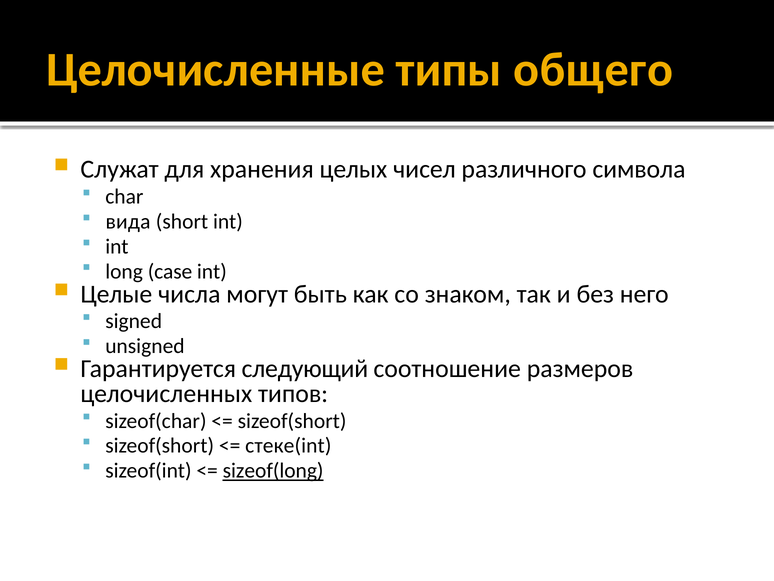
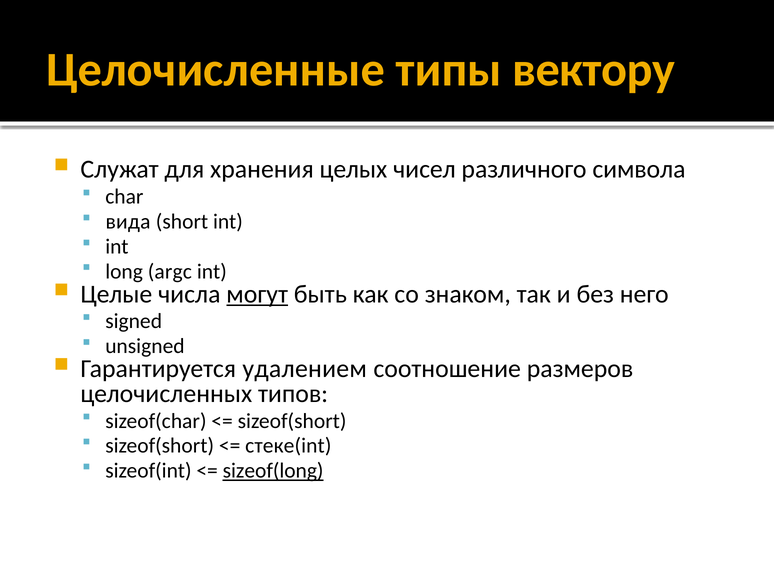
общего: общего -> вектору (594, 70)
case: case -> argc (170, 271)
могут underline: none -> present (257, 294)
следующий: следующий -> удалением (305, 369)
